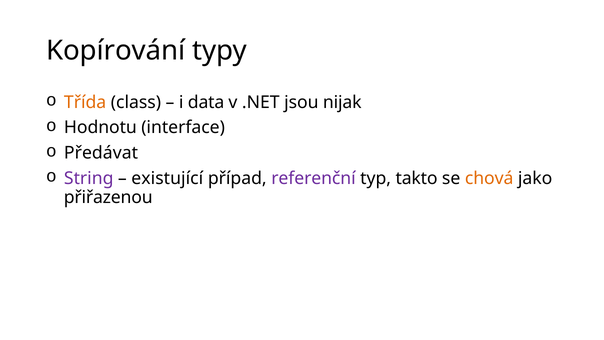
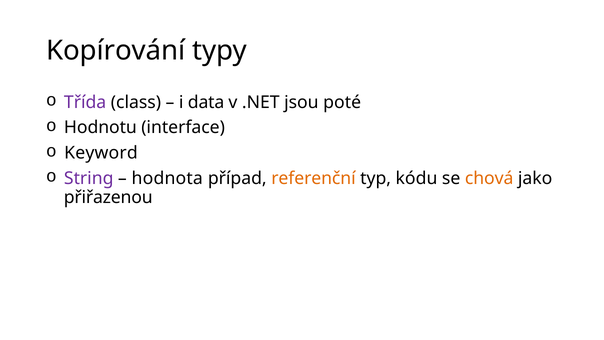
Třída colour: orange -> purple (85, 102)
nijak: nijak -> poté (342, 102)
Předávat: Předávat -> Keyword (101, 153)
existující: existující -> hodnota (167, 178)
referenční colour: purple -> orange (313, 178)
takto: takto -> kódu (416, 178)
